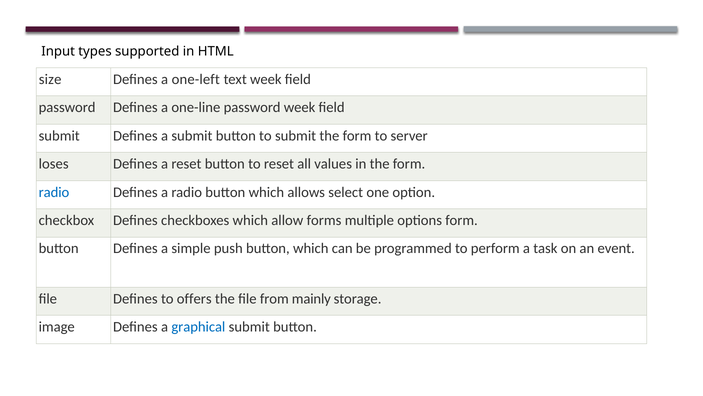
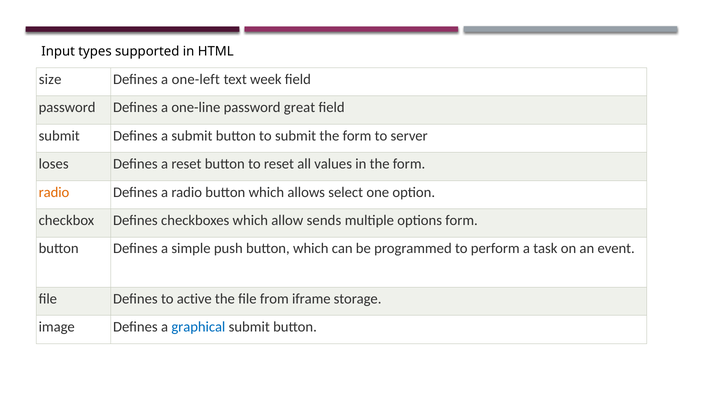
password week: week -> great (300, 107)
radio colour: blue -> orange (54, 192)
forms: forms -> sends (324, 220)
offers: offers -> active (194, 298)
mainly: mainly -> iframe (311, 298)
